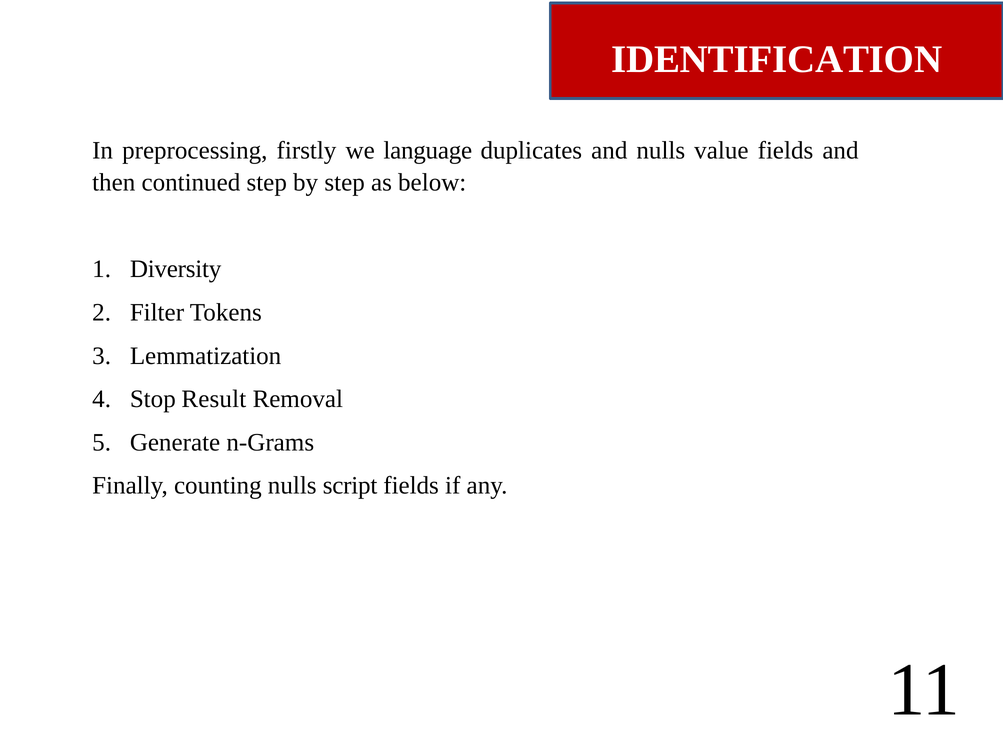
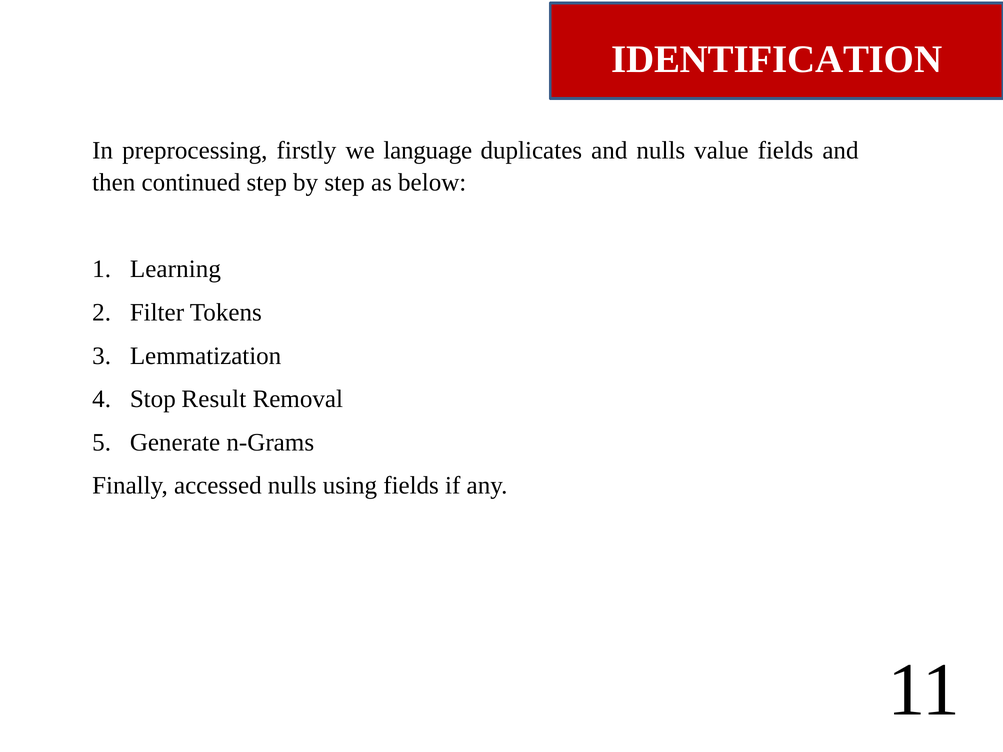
Diversity: Diversity -> Learning (175, 269)
counting: counting -> accessed (218, 486)
script: script -> using (350, 486)
